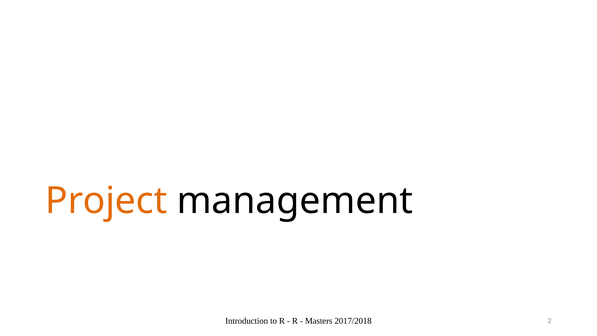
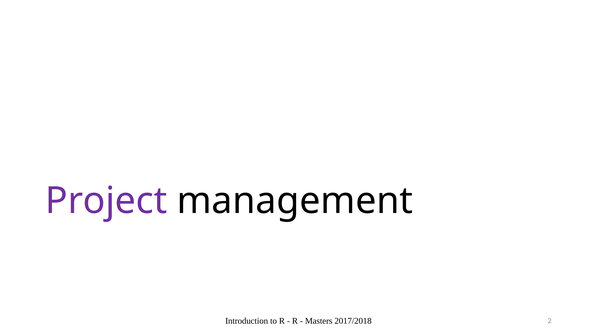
Project colour: orange -> purple (106, 201)
